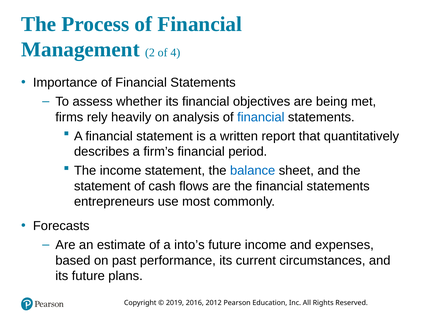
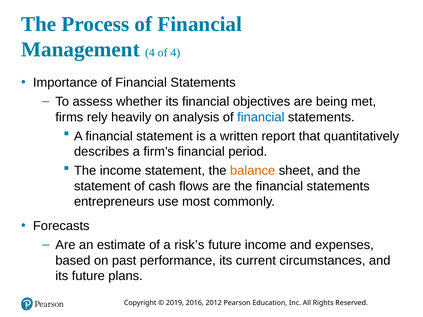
Management 2: 2 -> 4 (150, 53)
balance colour: blue -> orange (253, 171)
into’s: into’s -> risk’s (189, 245)
